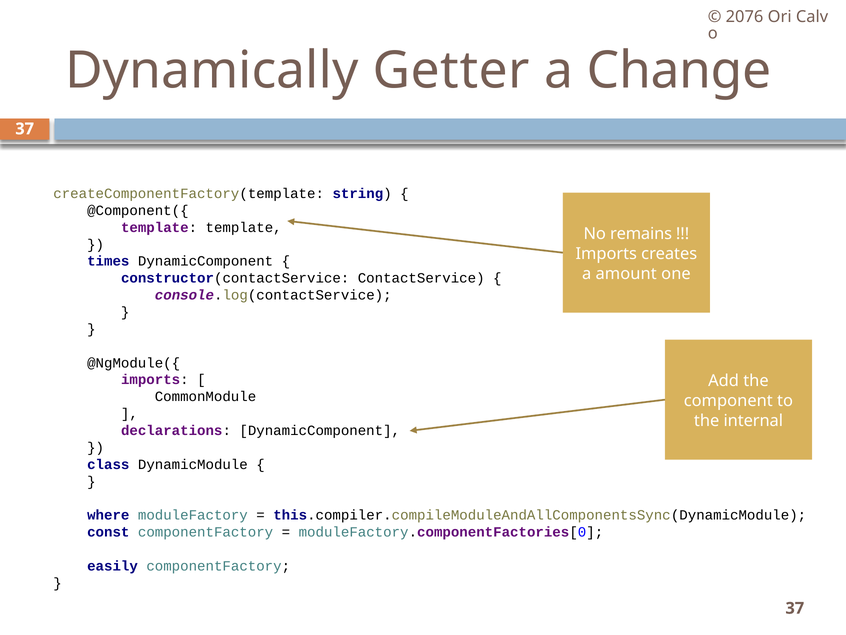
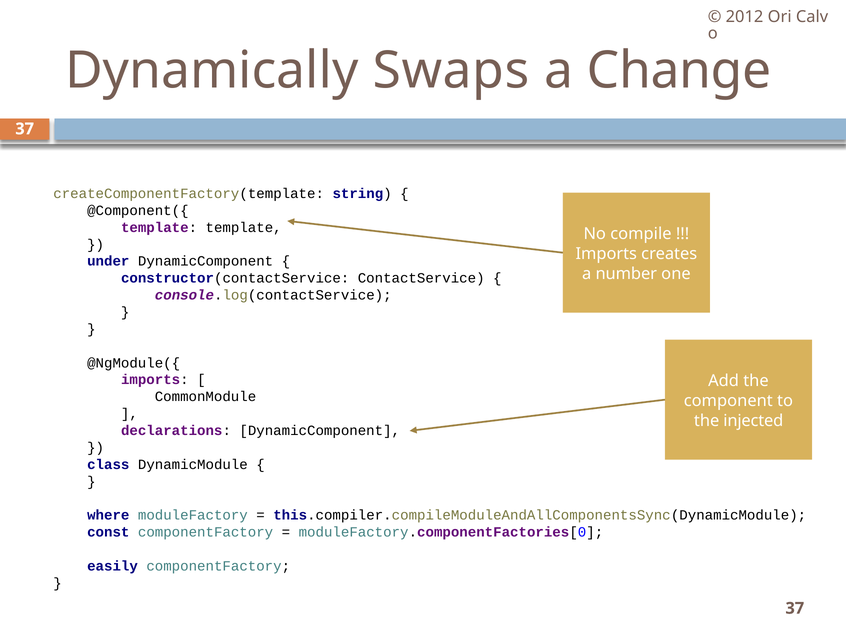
2076: 2076 -> 2012 (745, 17)
Getter: Getter -> Swaps (451, 71)
remains: remains -> compile (641, 234)
times: times -> under (108, 261)
amount: amount -> number (626, 273)
internal: internal -> injected (753, 420)
